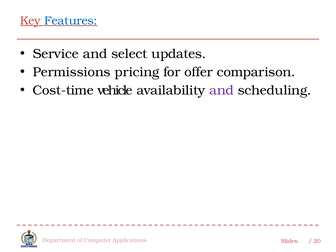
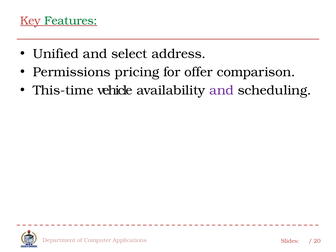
Features colour: blue -> green (71, 21)
Service: Service -> Unified (56, 54)
updates: updates -> address (179, 54)
Cost-time: Cost-time -> This-time (63, 90)
